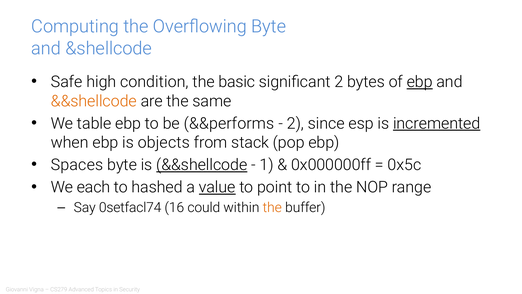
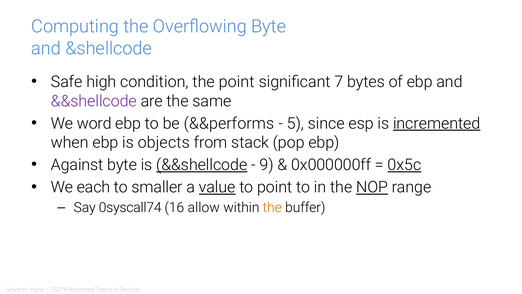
the basic: basic -> point (237, 82)
significant 2: 2 -> 7 (339, 82)
ebp underline: present -> none (420, 82)
&&shellcode colour: orange -> purple (94, 101)
table: table -> word (94, 123)
2: 2 -> 5 (295, 123)
Spaces: Spaces -> Against (77, 165)
1: 1 -> 9 (267, 165)
0x5c underline: none -> present (404, 165)
hashed: hashed -> smaller (157, 187)
NOP underline: none -> present (372, 187)
0setfacl74: 0setfacl74 -> 0syscall74 (130, 207)
could: could -> allow (204, 207)
